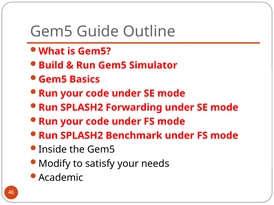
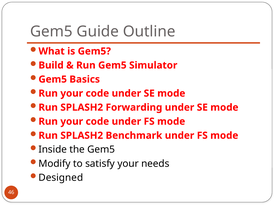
Academic: Academic -> Designed (61, 178)
